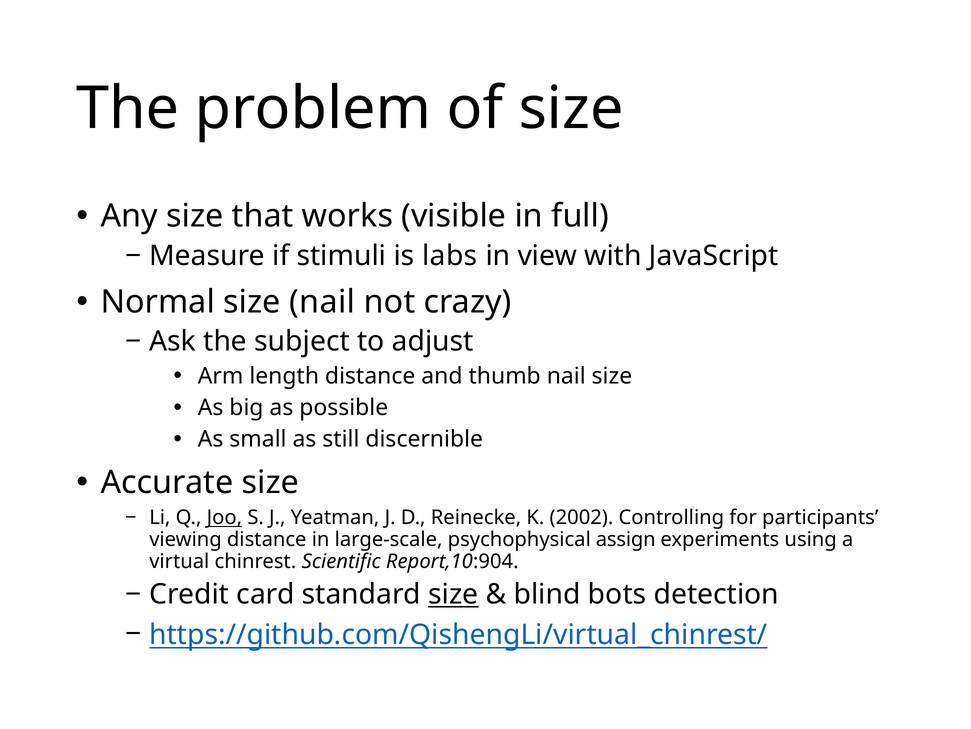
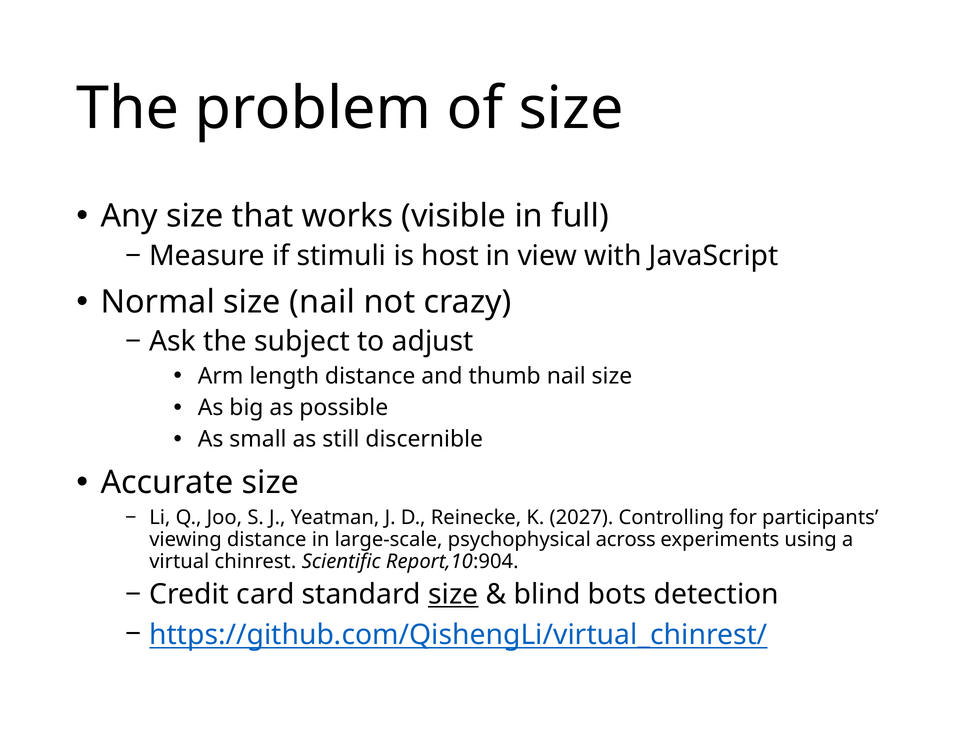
labs: labs -> host (450, 255)
Joo underline: present -> none (224, 517)
2002: 2002 -> 2027 (581, 517)
assign: assign -> across (626, 539)
